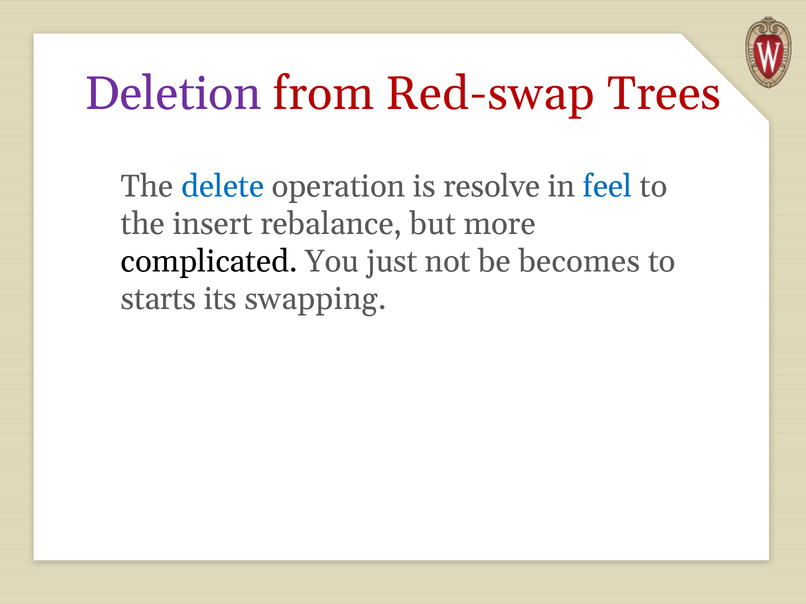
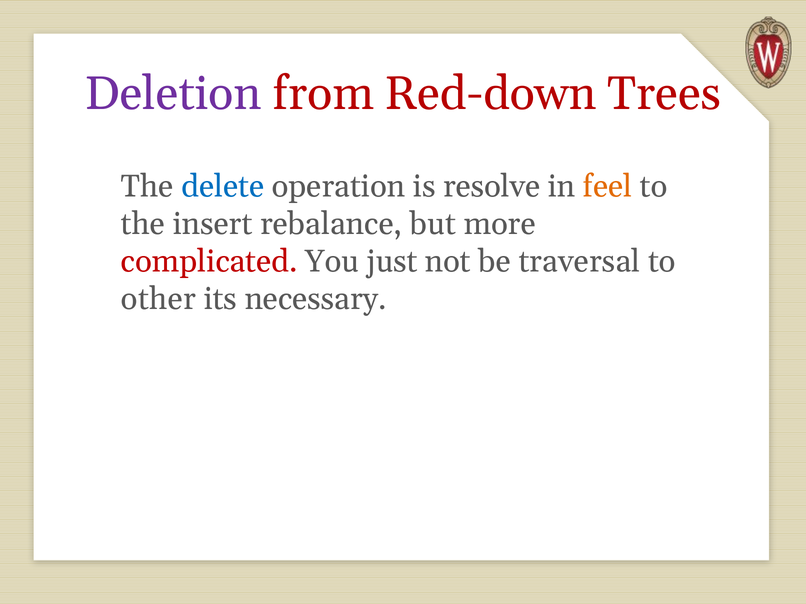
Red-swap: Red-swap -> Red-down (491, 94)
feel colour: blue -> orange (608, 186)
complicated colour: black -> red (209, 262)
becomes: becomes -> traversal (579, 262)
starts: starts -> other (158, 299)
swapping: swapping -> necessary (316, 299)
